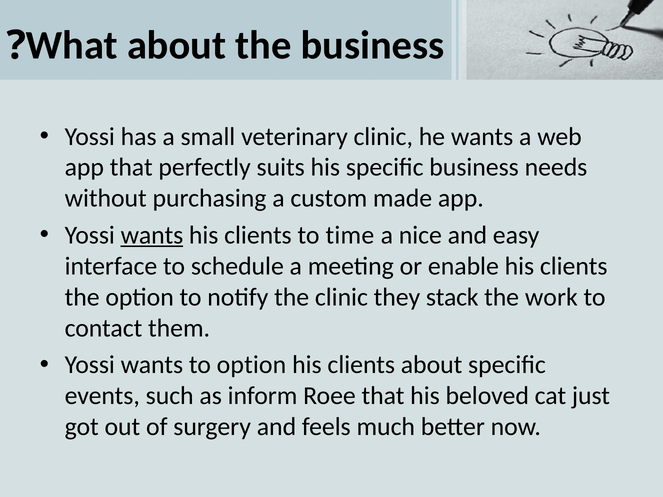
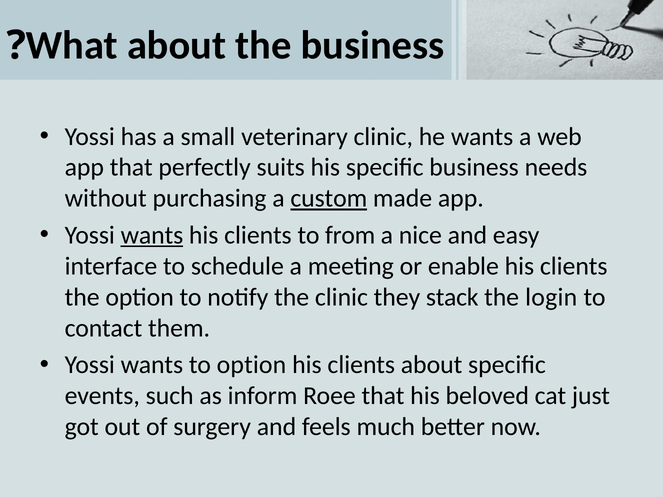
custom underline: none -> present (329, 199)
time: time -> from (350, 235)
work: work -> login (551, 297)
